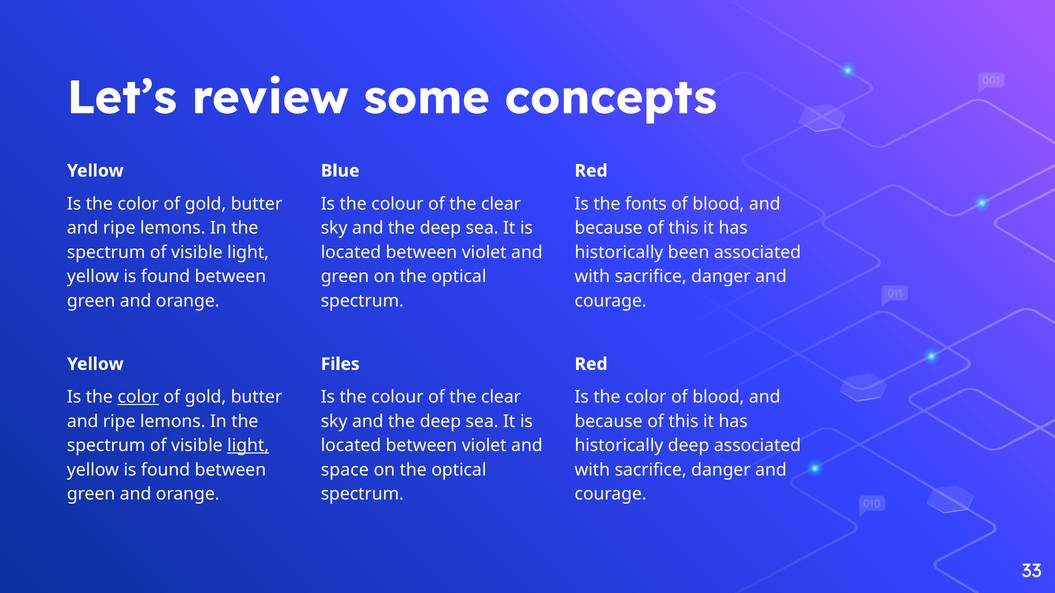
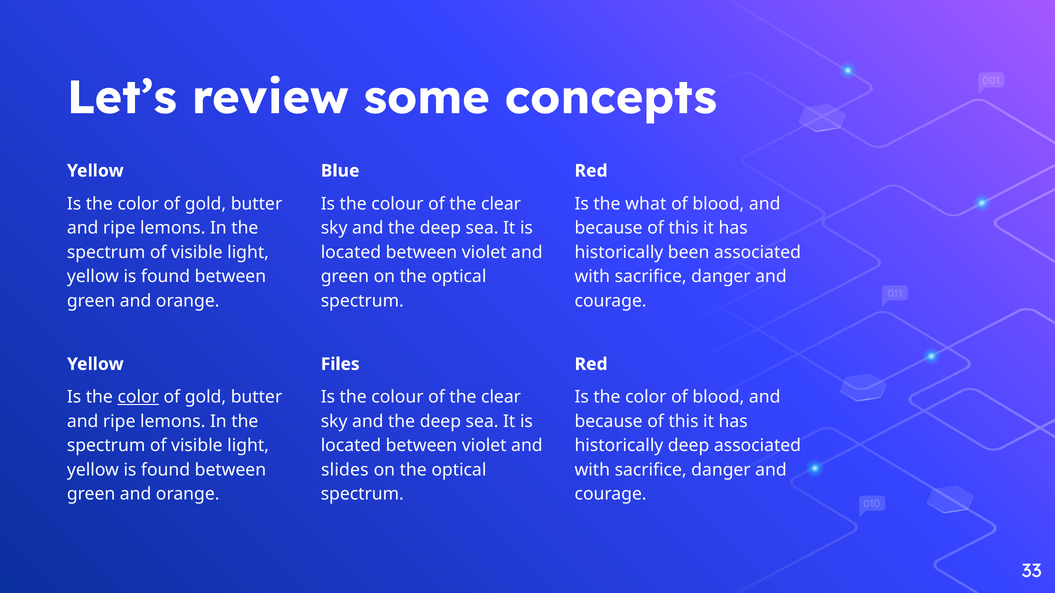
fonts: fonts -> what (646, 204)
light underline: present -> none (248, 446)
space: space -> slides (345, 470)
